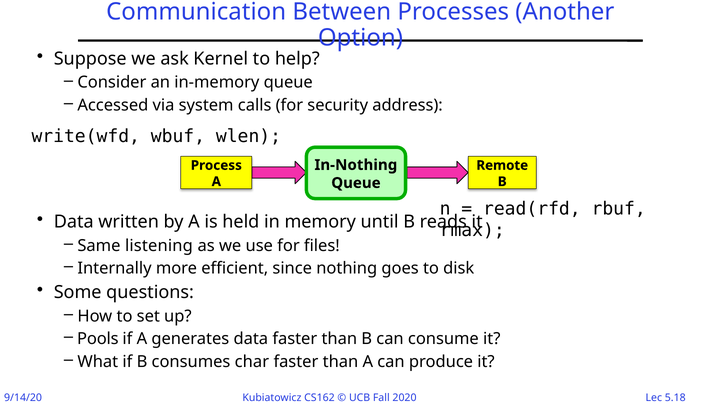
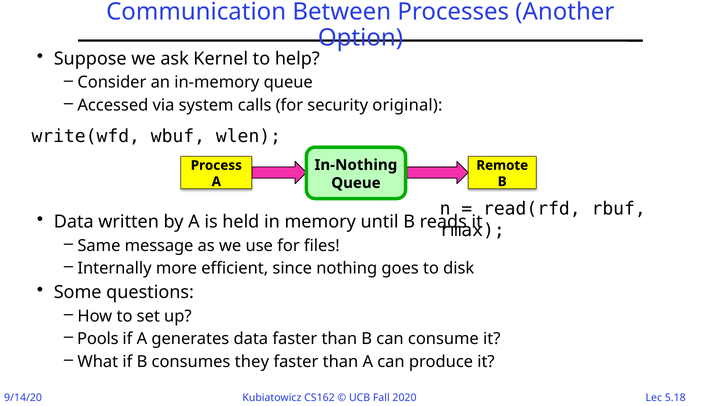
address: address -> original (407, 105)
listening: listening -> message (159, 245)
char: char -> they (252, 361)
